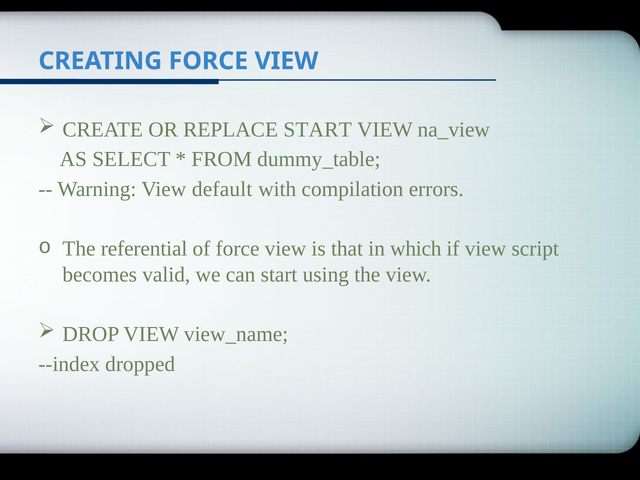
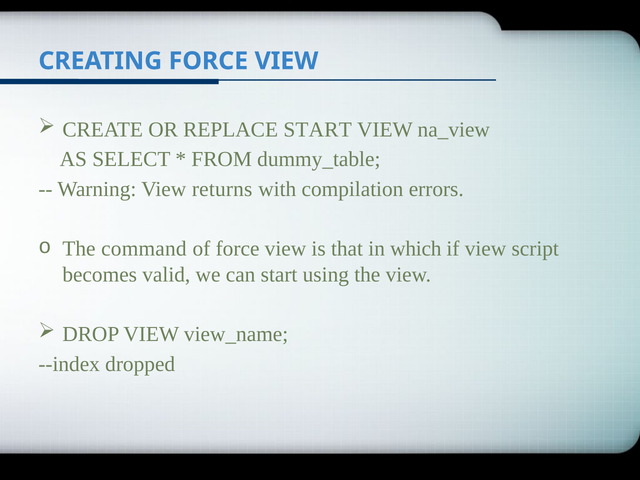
default: default -> returns (222, 189)
referential: referential -> command (144, 249)
